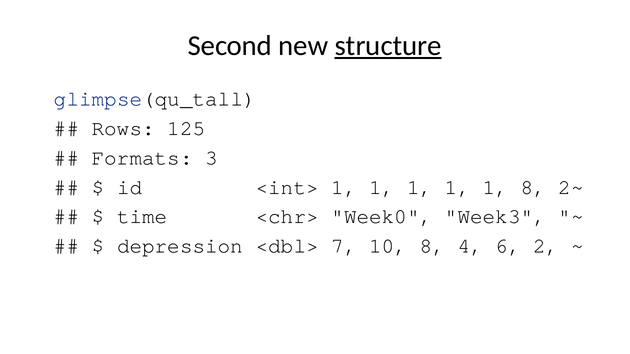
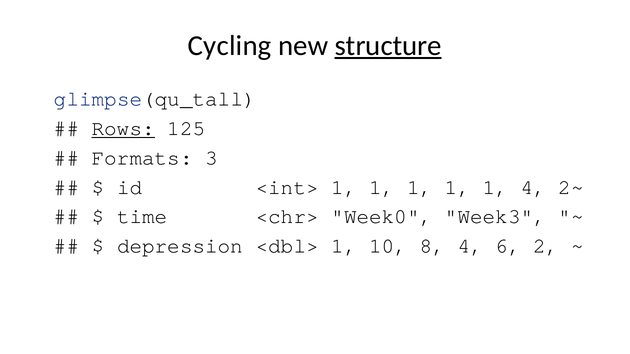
Second: Second -> Cycling (230, 46)
Rows underline: none -> present (123, 129)
1 8: 8 -> 4 (533, 187)
<dbl> 7: 7 -> 1 (344, 246)
